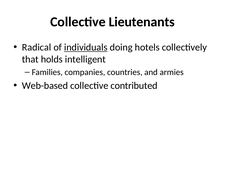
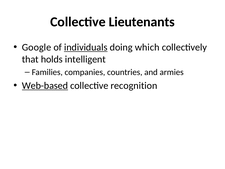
Radical: Radical -> Google (37, 47)
hotels: hotels -> which (147, 47)
Web-based underline: none -> present (45, 85)
contributed: contributed -> recognition (134, 85)
